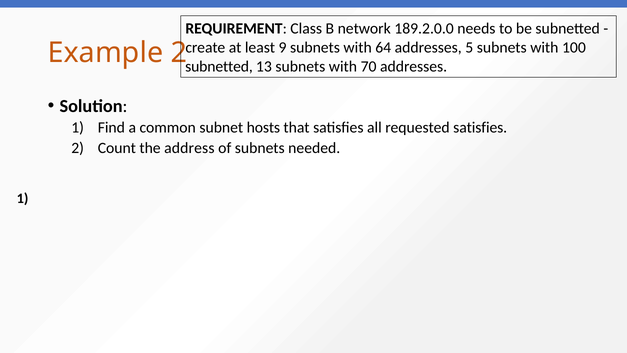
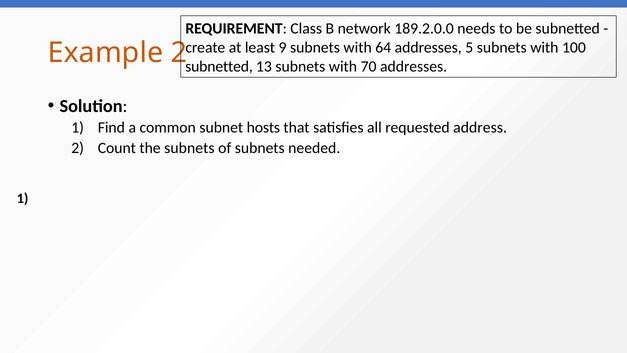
requested satisfies: satisfies -> address (480, 128)
the address: address -> subnets (189, 148)
